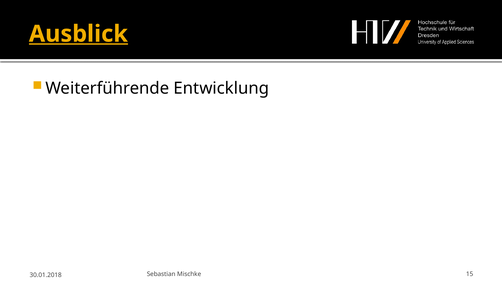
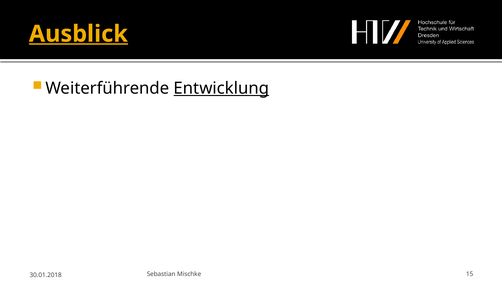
Entwicklung underline: none -> present (221, 88)
